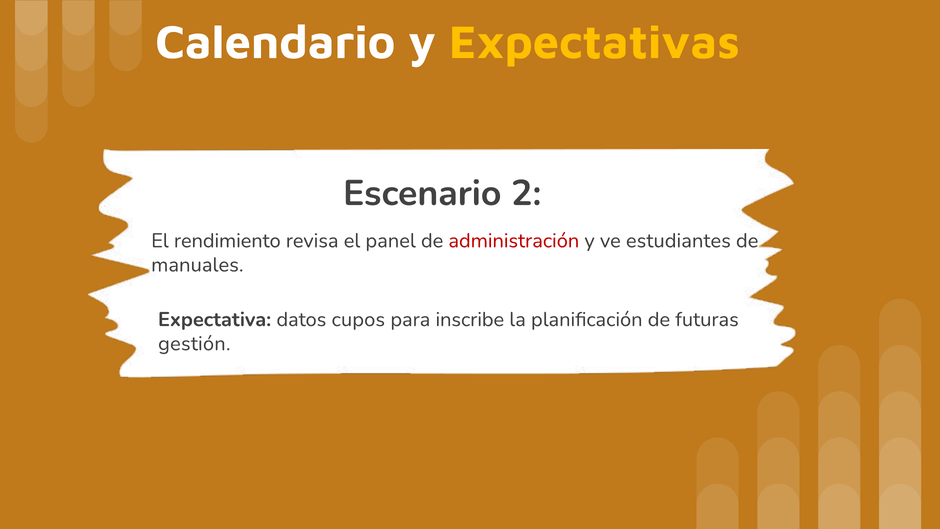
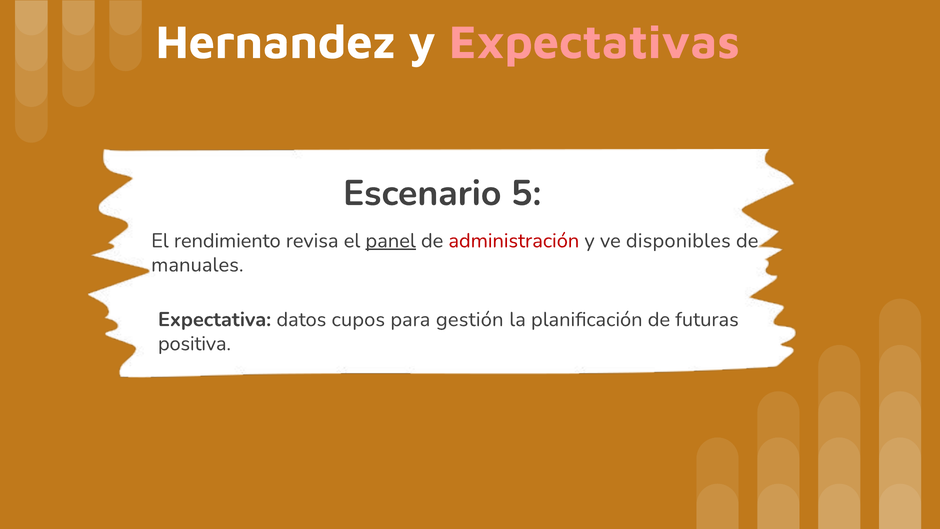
Calendario: Calendario -> Hernandez (275, 42)
Expectativas colour: yellow -> pink (594, 42)
2: 2 -> 5 (526, 193)
panel underline: none -> present (391, 241)
estudiantes: estudiantes -> disponibles (678, 241)
inscribe: inscribe -> gestión (470, 319)
gestión: gestión -> positiva (194, 343)
